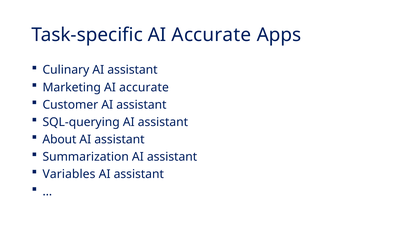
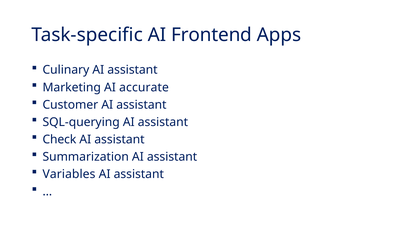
Task-specific AI Accurate: Accurate -> Frontend (212, 35)
About: About -> Check (59, 140)
